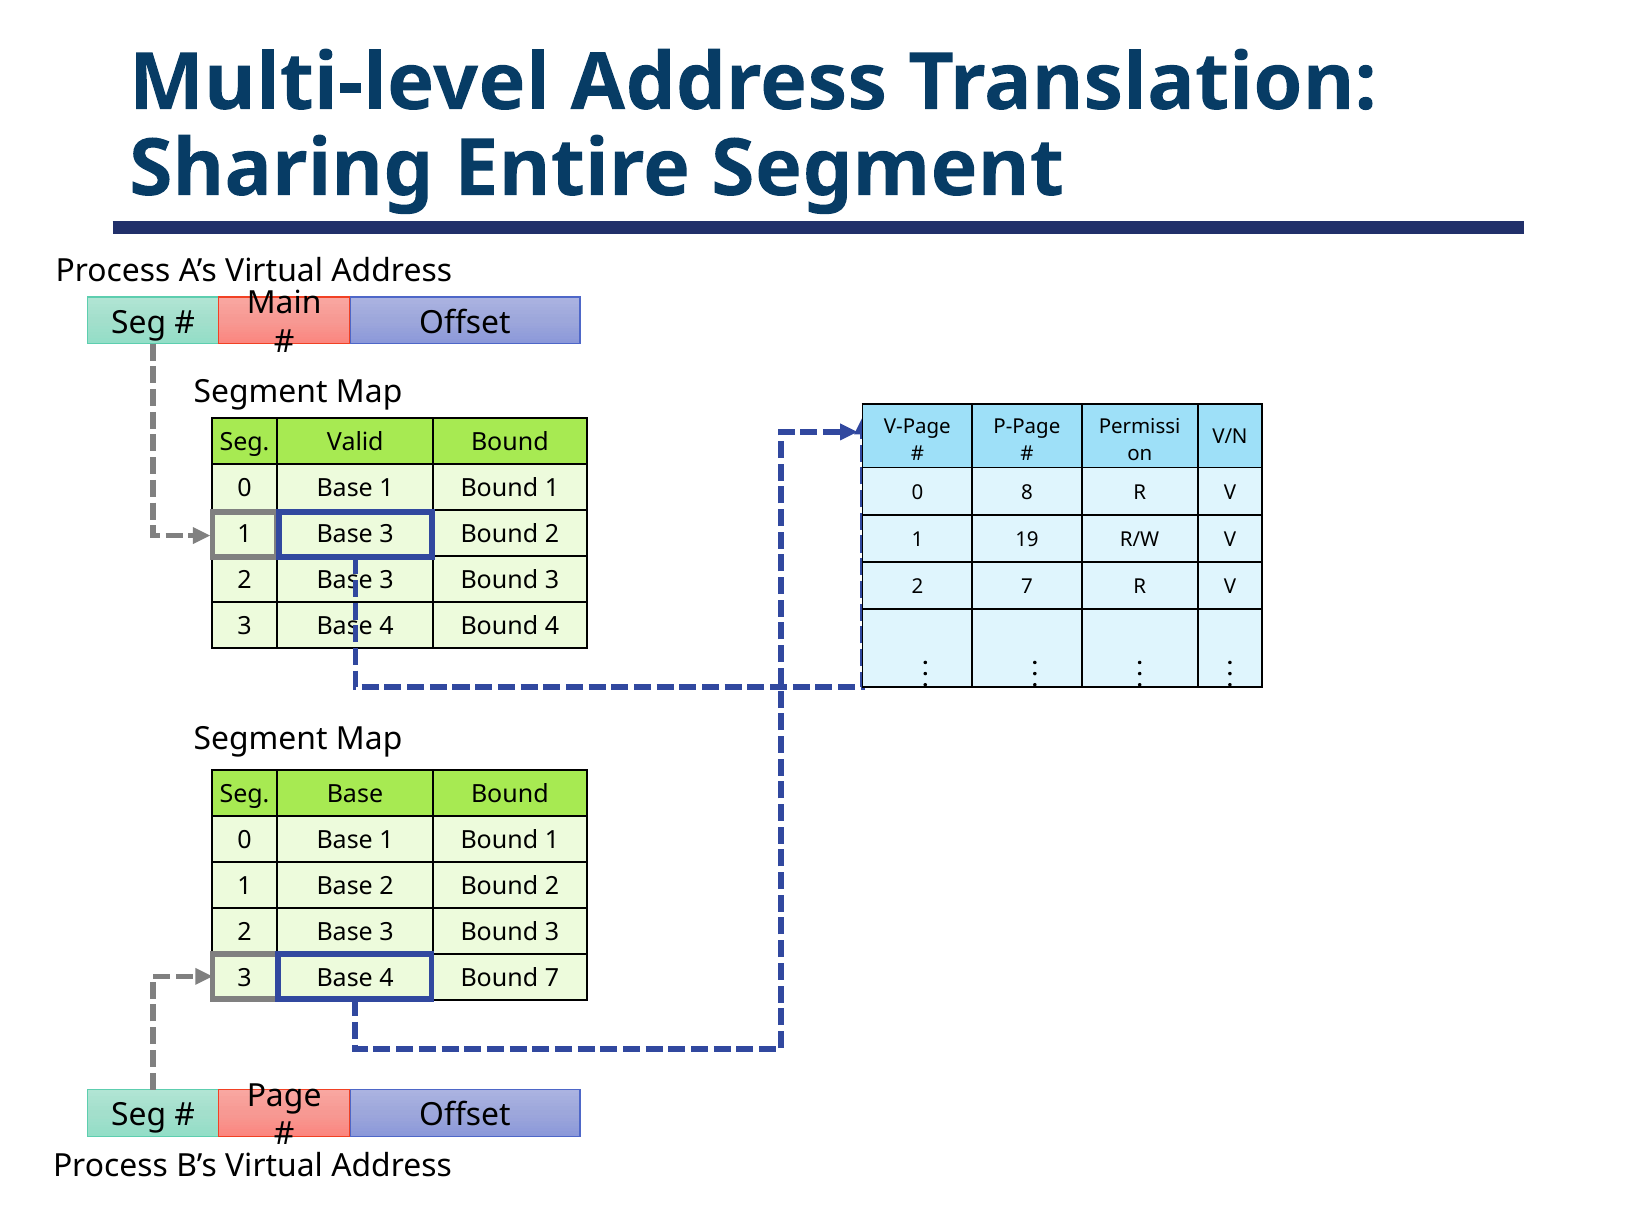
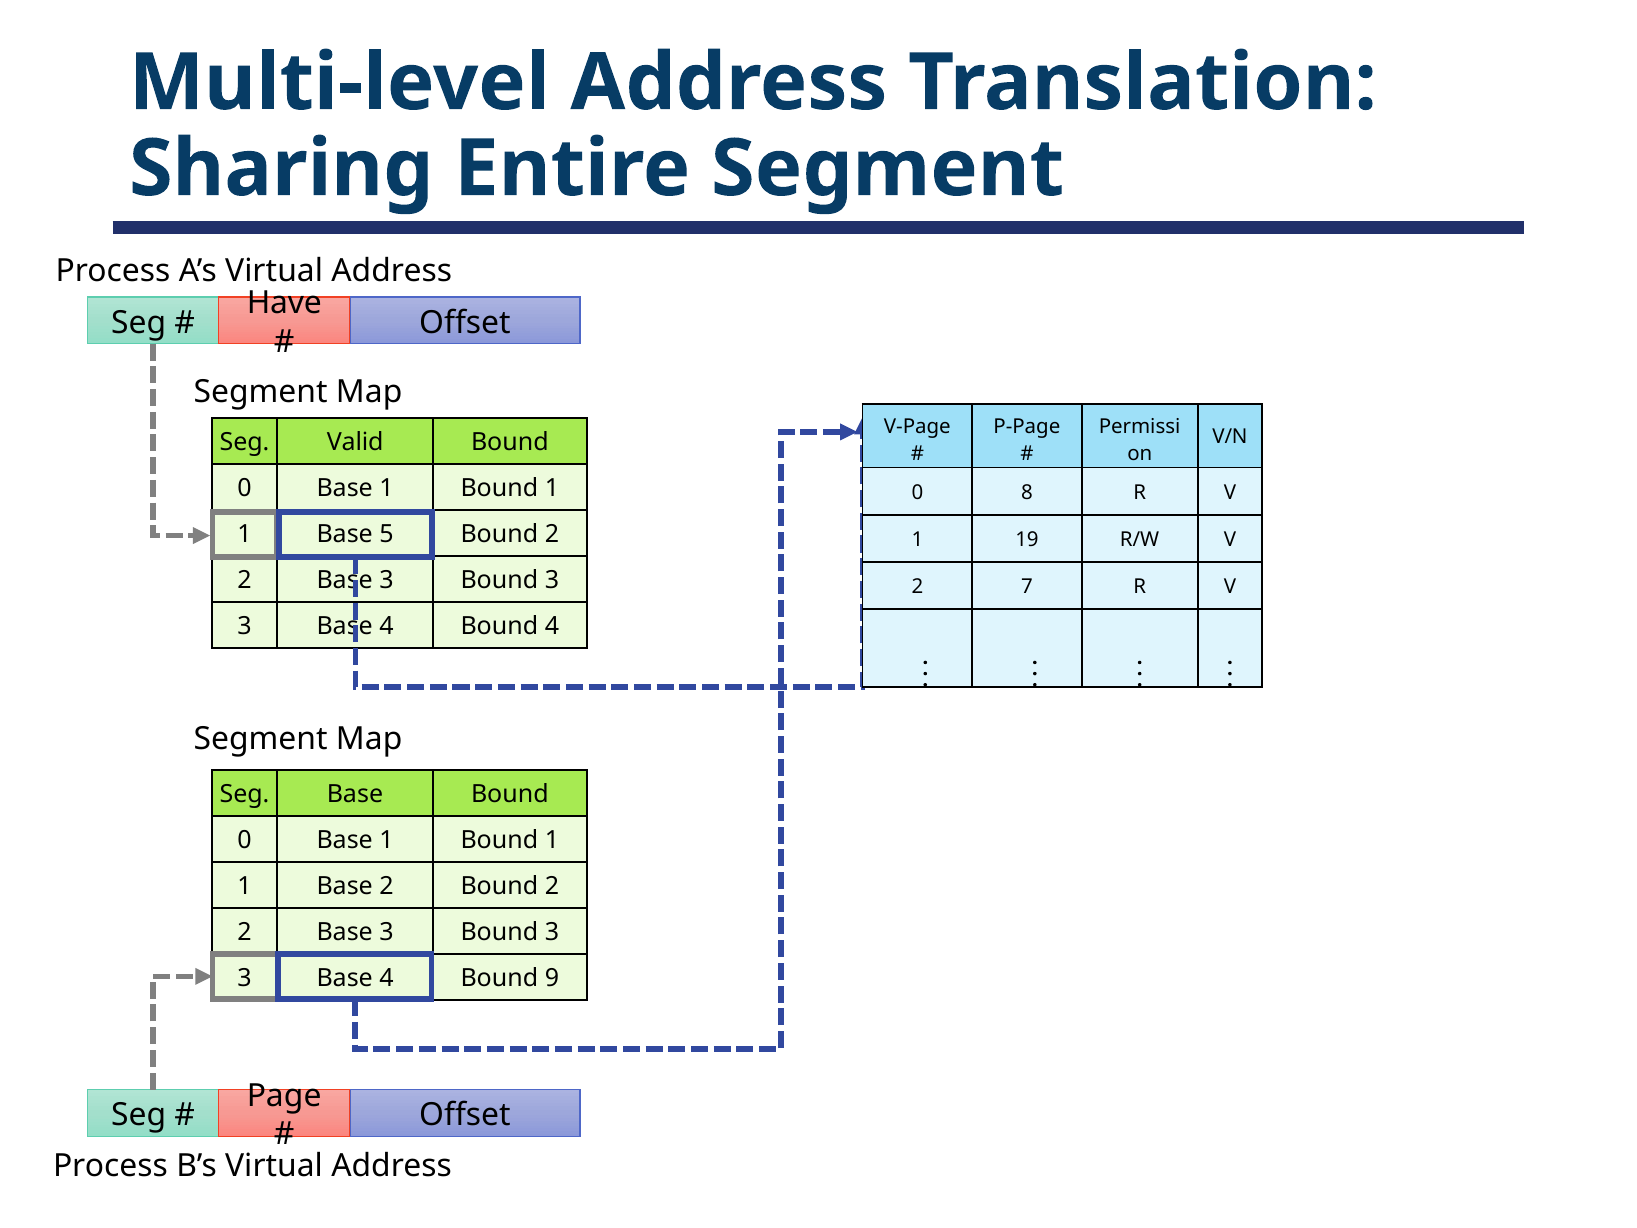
Main: Main -> Have (284, 303)
1 Base 3: 3 -> 5 (387, 534)
Bound 7: 7 -> 9 (552, 978)
